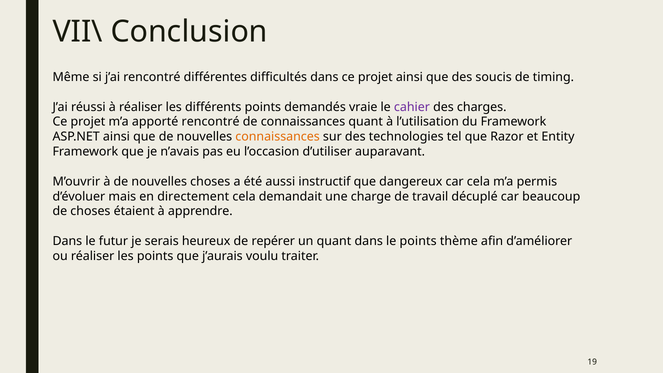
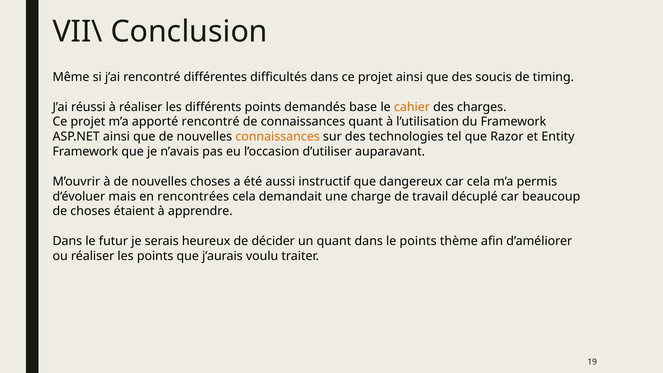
vraie: vraie -> base (363, 107)
cahier colour: purple -> orange (412, 107)
directement: directement -> rencontrées (193, 196)
repérer: repérer -> décider (273, 241)
